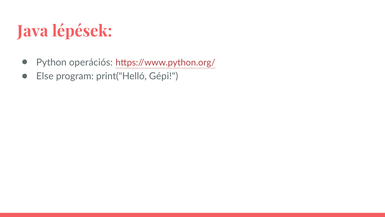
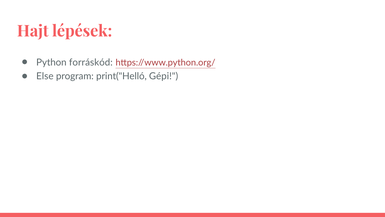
Java: Java -> Hajt (33, 31)
operációs: operációs -> forráskód (91, 62)
